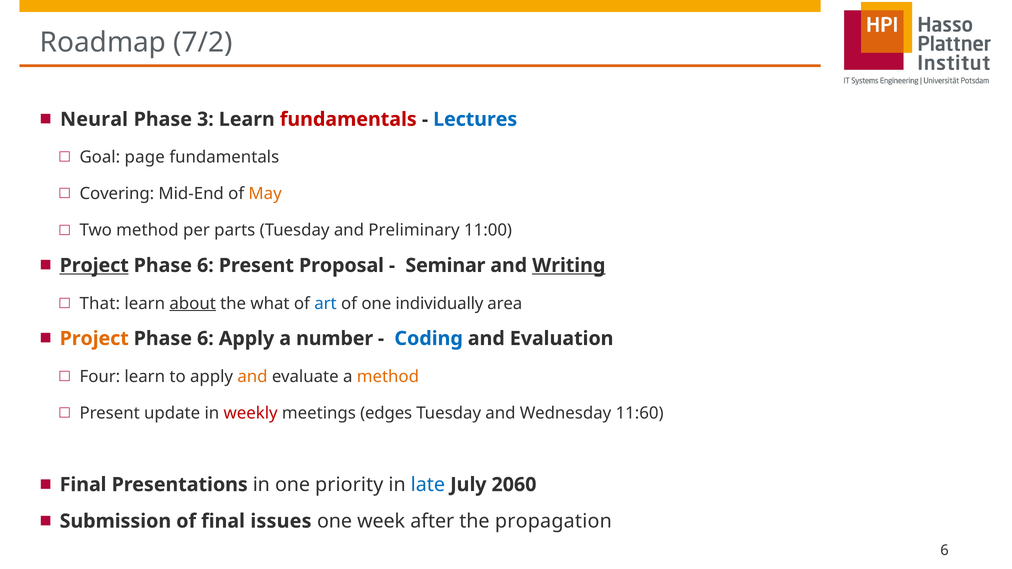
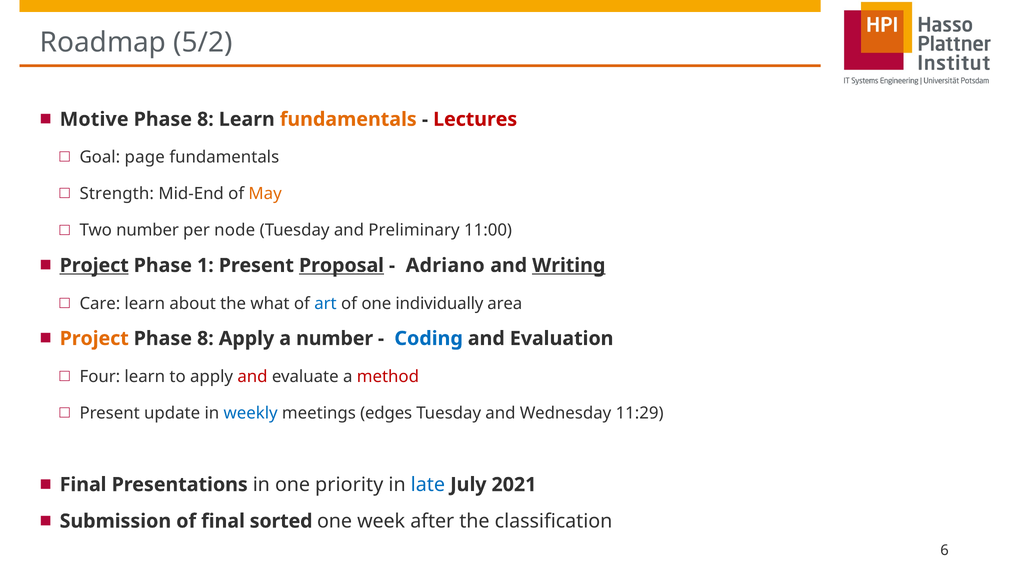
7/2: 7/2 -> 5/2 (203, 43)
Neural: Neural -> Motive (94, 119)
3: 3 -> 8 (205, 119)
fundamentals colour: red -> orange (348, 119)
Lectures colour: blue -> red (475, 119)
Covering: Covering -> Strength (117, 194)
Two method: method -> number (148, 231)
parts: parts -> node (235, 231)
6: 6 -> 1 (205, 266)
Proposal underline: none -> present (342, 266)
Seminar: Seminar -> Adriano (445, 266)
That: That -> Care (100, 304)
about underline: present -> none (193, 304)
6: 6 -> 8 (205, 339)
and colour: orange -> red (252, 377)
method colour: orange -> red (388, 377)
weekly colour: red -> blue (251, 413)
11:60: 11:60 -> 11:29 (640, 413)
2060: 2060 -> 2021 (514, 485)
issues: issues -> sorted (281, 521)
propagation: propagation -> classification (554, 521)
